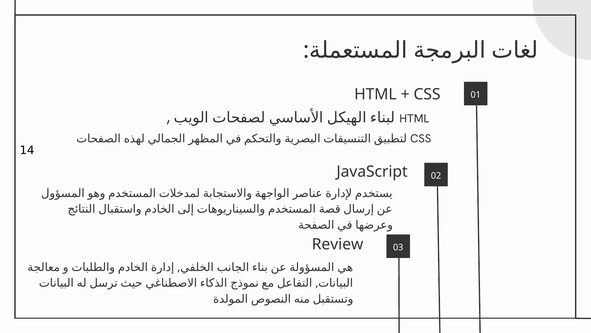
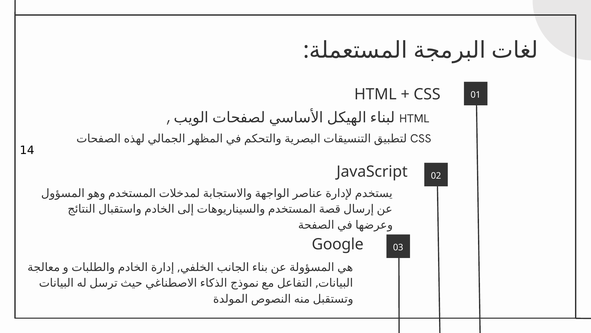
Review: Review -> Google (338, 244)
